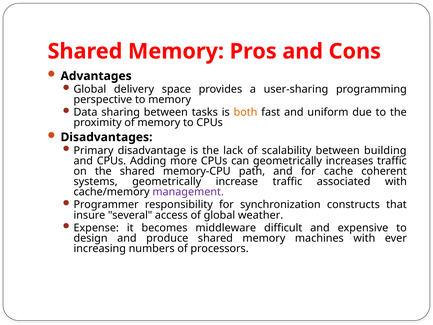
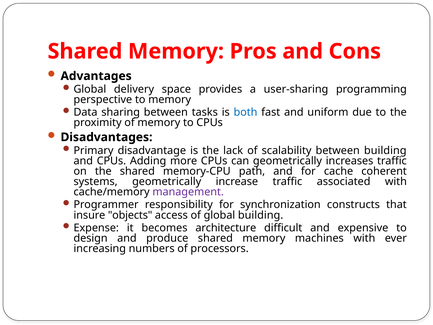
both colour: orange -> blue (246, 112)
several: several -> objects (130, 215)
global weather: weather -> building (261, 215)
middleware: middleware -> architecture (226, 228)
